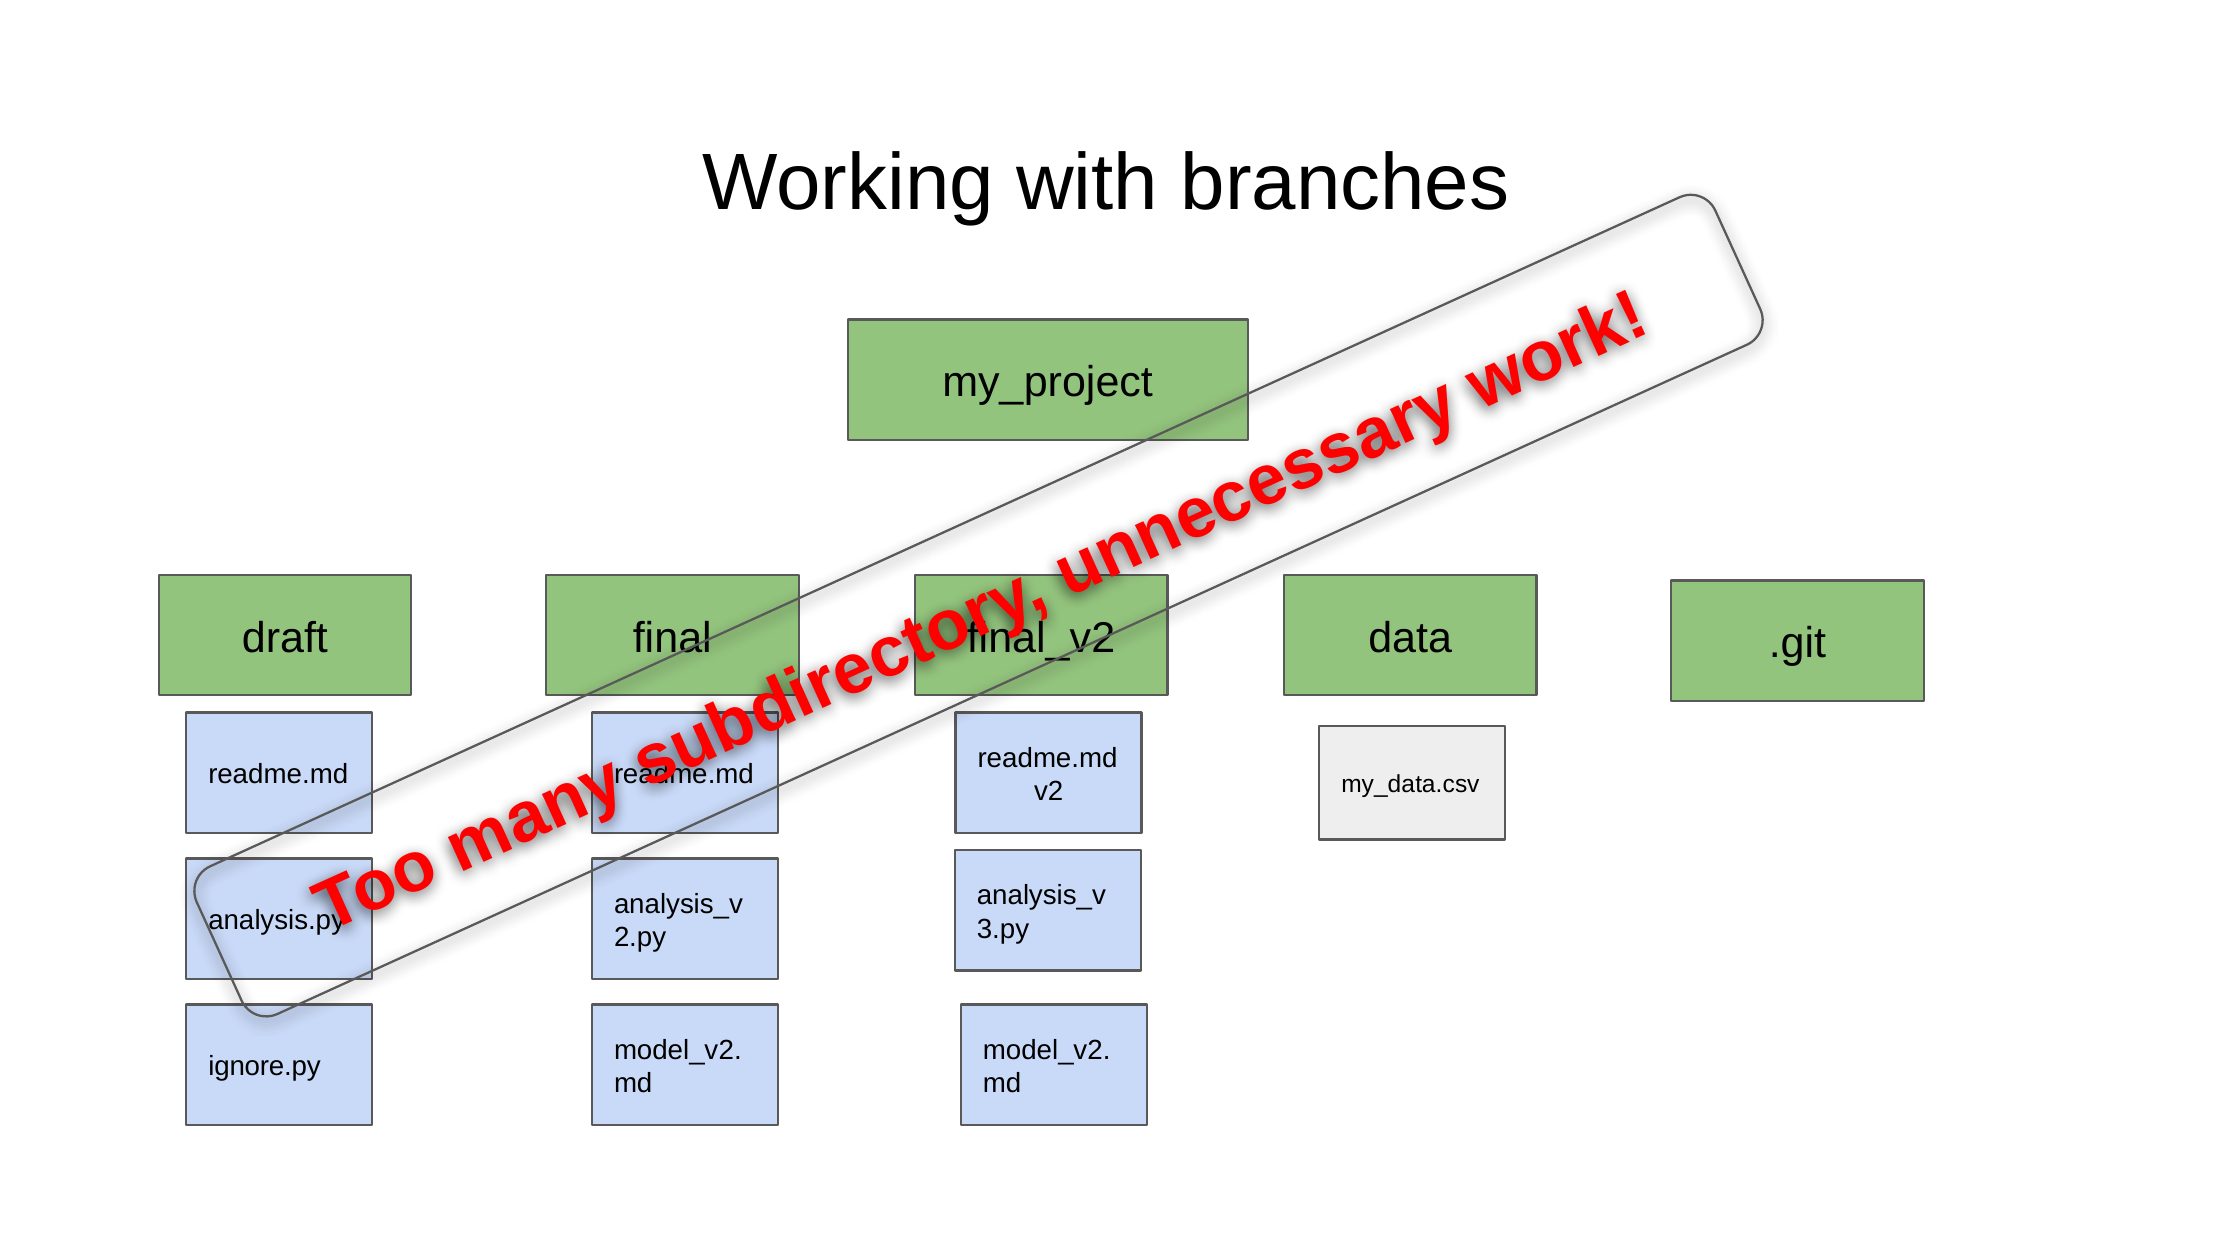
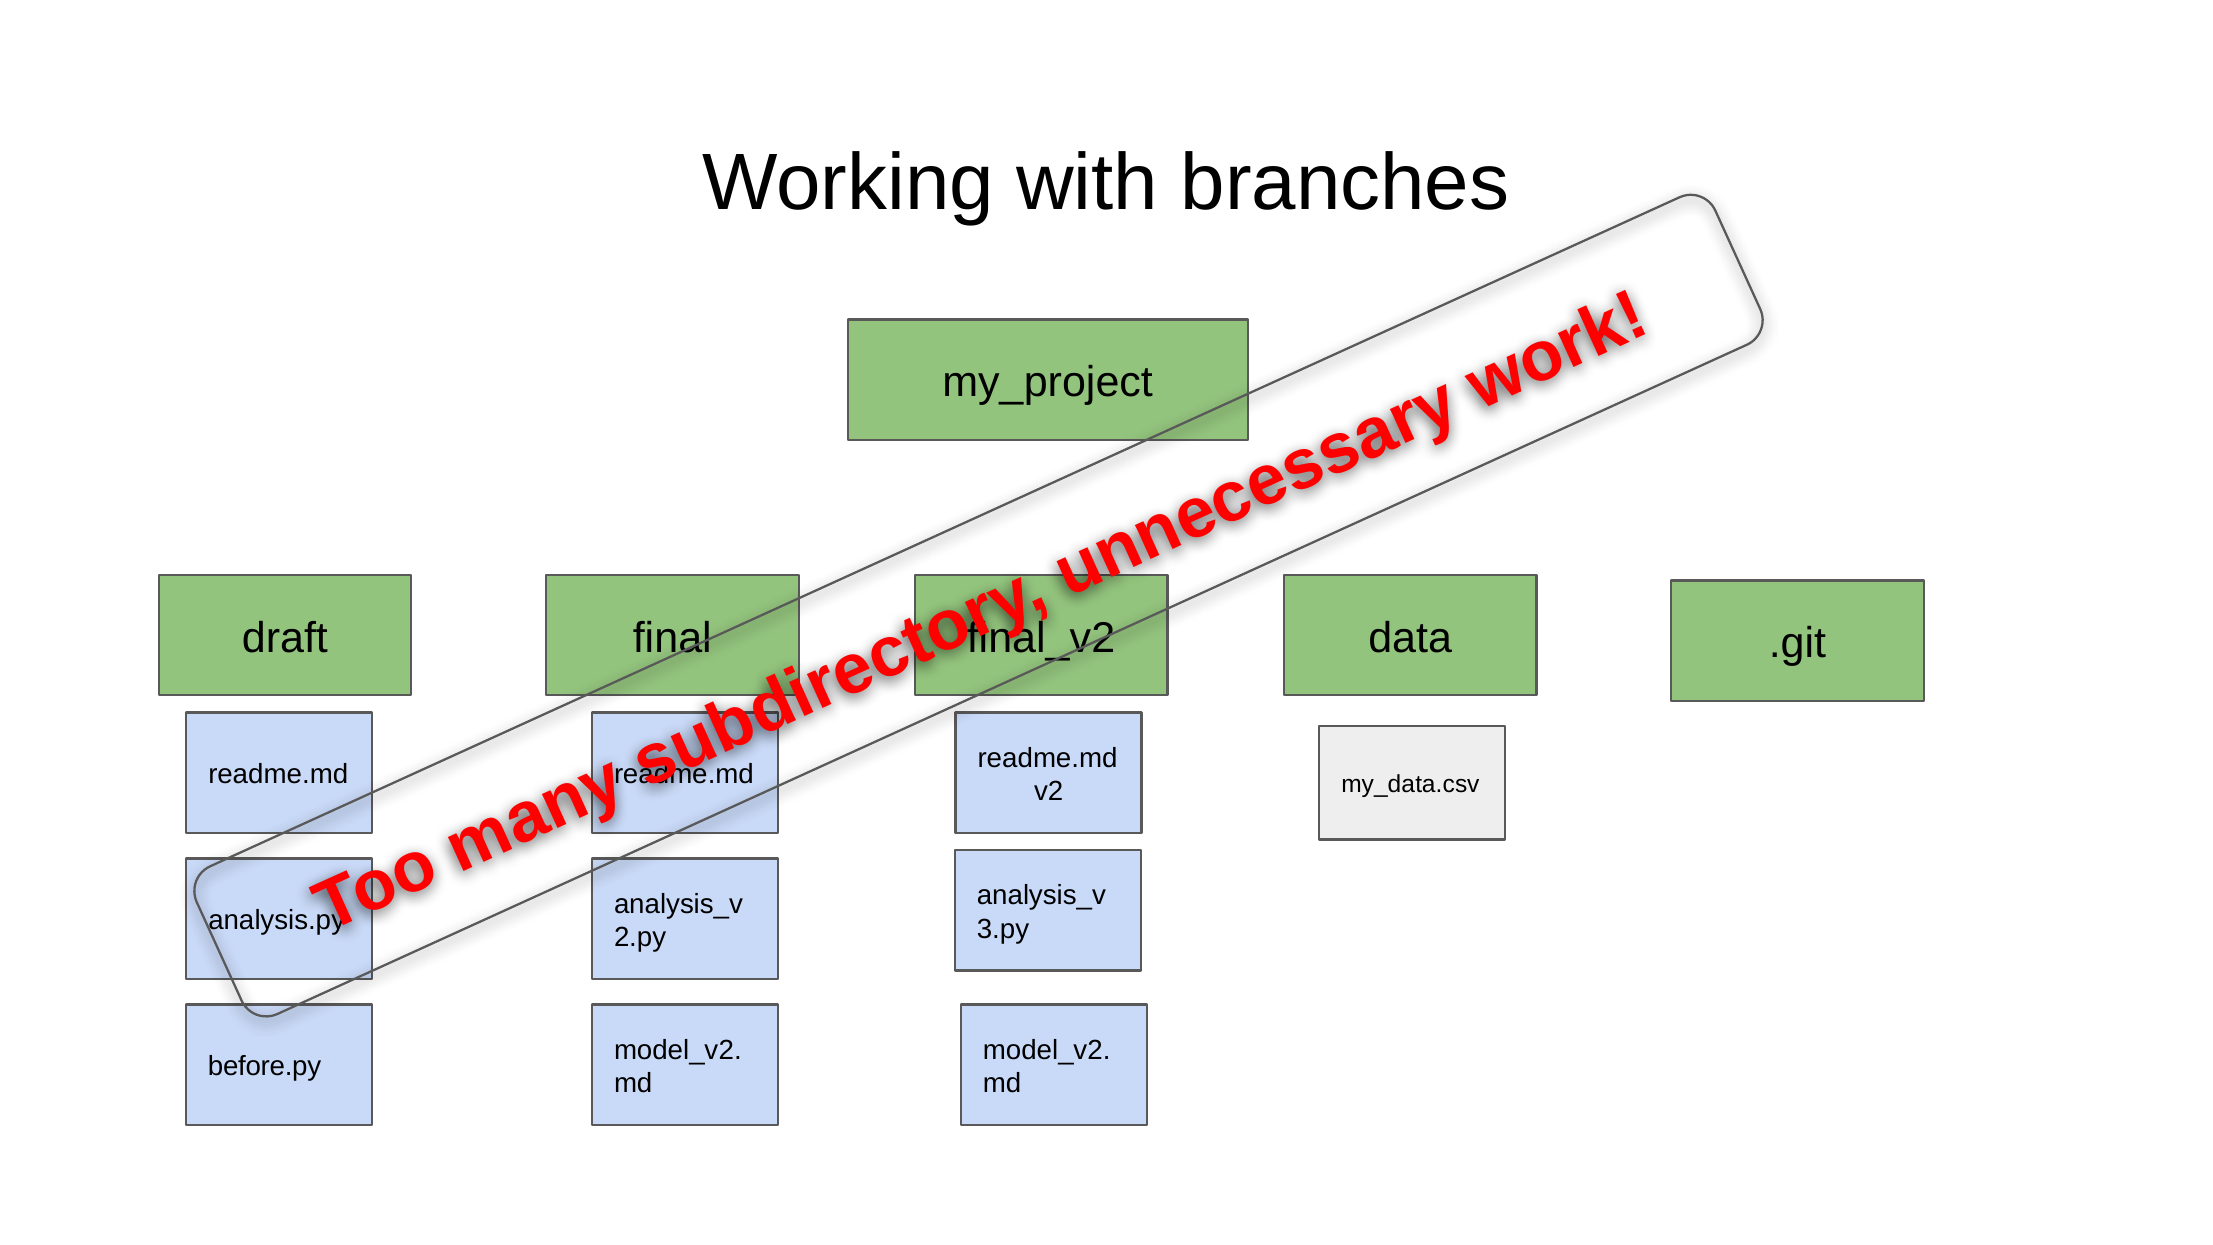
ignore.py: ignore.py -> before.py (265, 1066)
